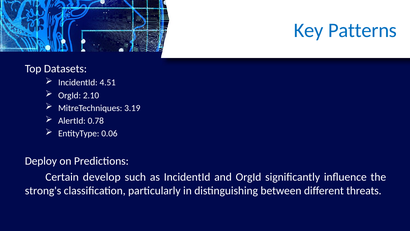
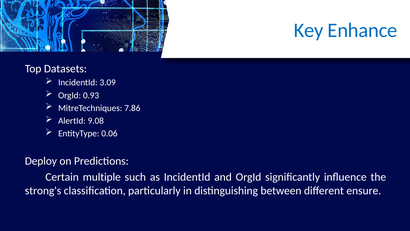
Patterns: Patterns -> Enhance (362, 30)
4.51: 4.51 -> 3.09 (108, 82)
2.10: 2.10 -> 0.93 (91, 95)
3.19: 3.19 -> 7.86 (132, 108)
0.78: 0.78 -> 9.08 (96, 121)
develop: develop -> multiple (102, 177)
threats: threats -> ensure (364, 191)
